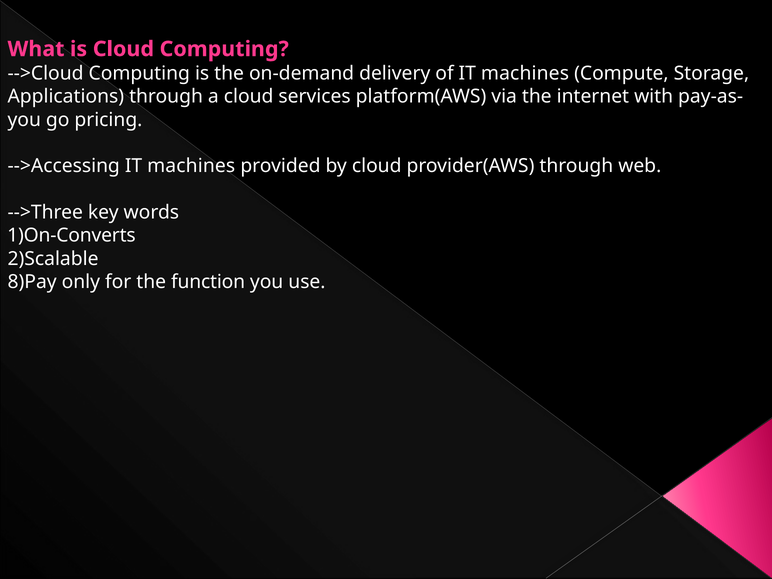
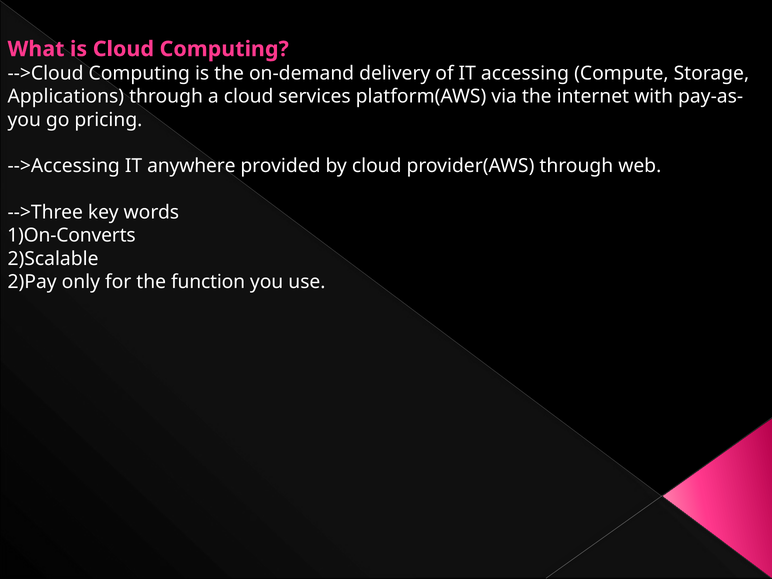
of IT machines: machines -> accessing (525, 73)
-->Accessing IT machines: machines -> anywhere (191, 166)
8)Pay: 8)Pay -> 2)Pay (32, 282)
